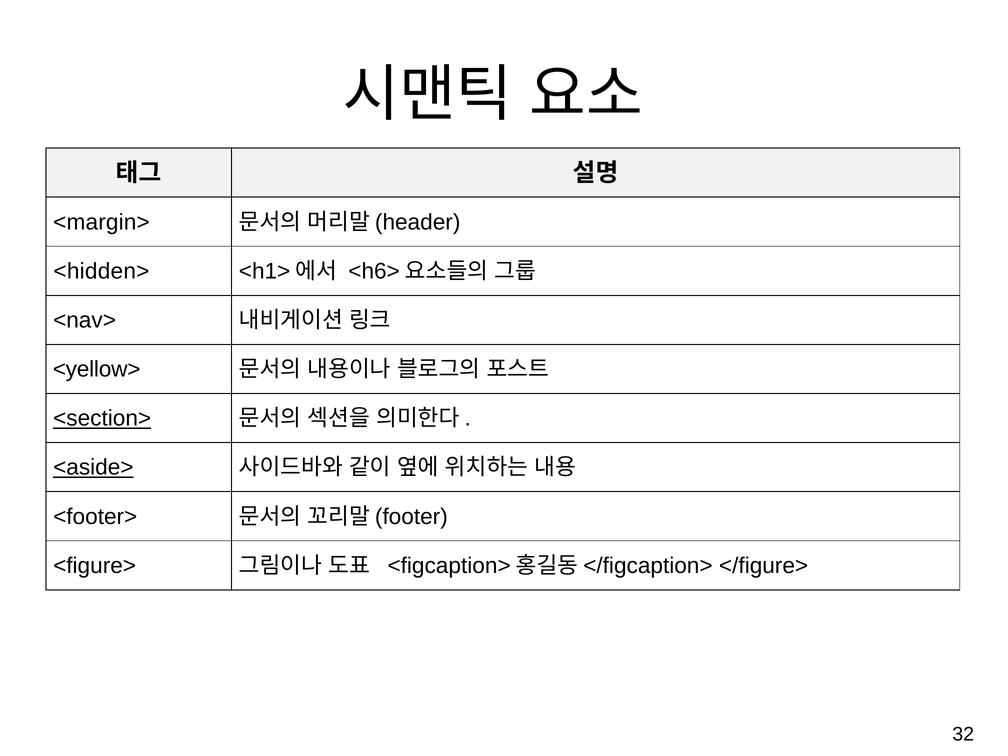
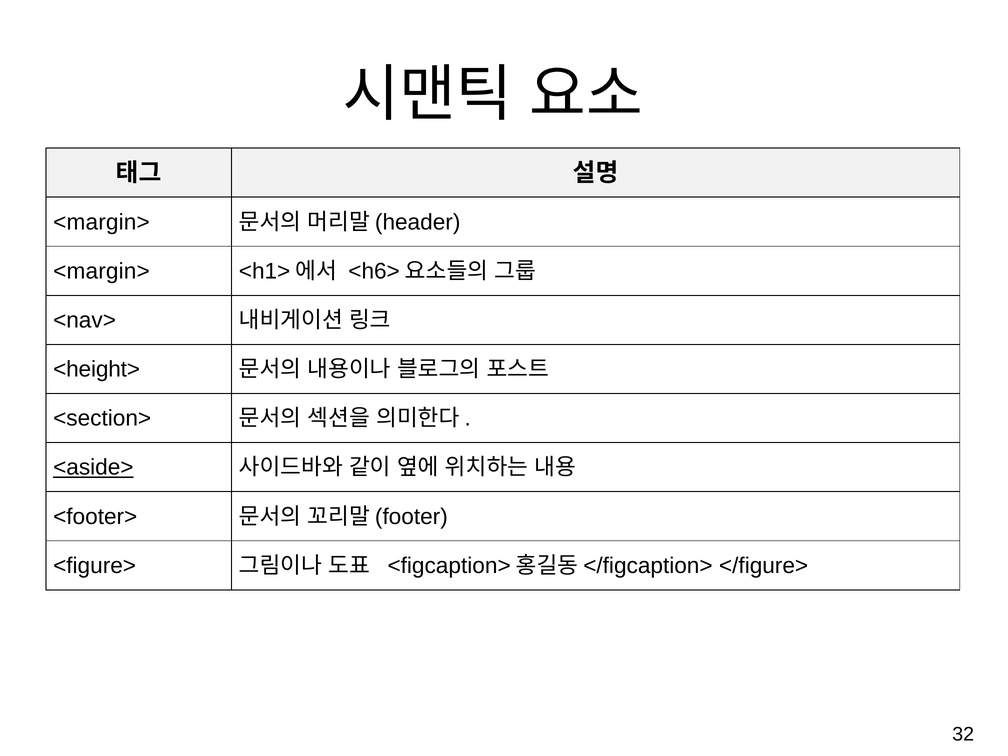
<hidden>: <hidden> -> <margin> (101, 271)
<yellow>: <yellow> -> <height> (97, 369)
<section> underline: present -> none (102, 418)
